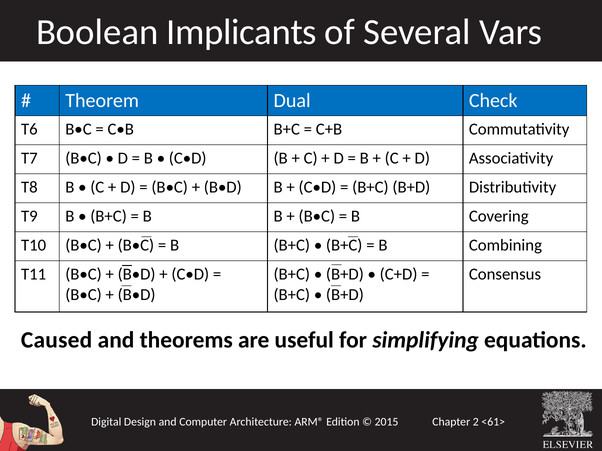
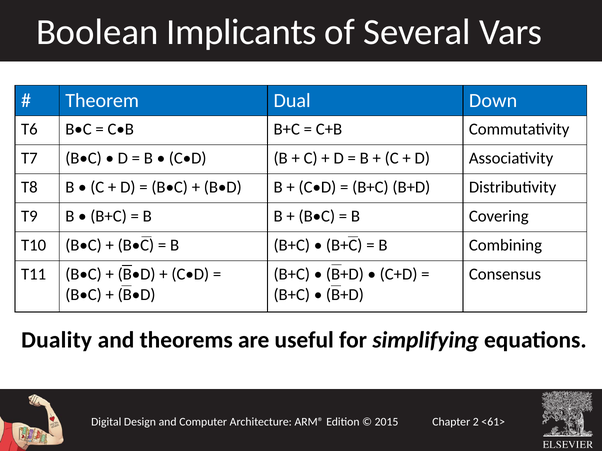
Check: Check -> Down (493, 101)
Caused: Caused -> Duality (57, 340)
